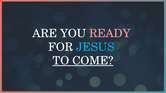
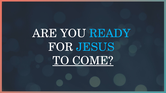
READY colour: pink -> light blue (110, 34)
